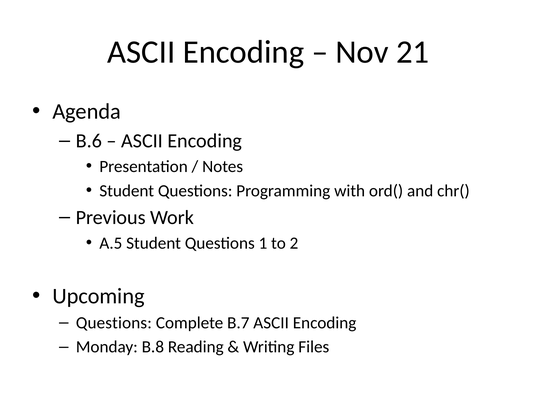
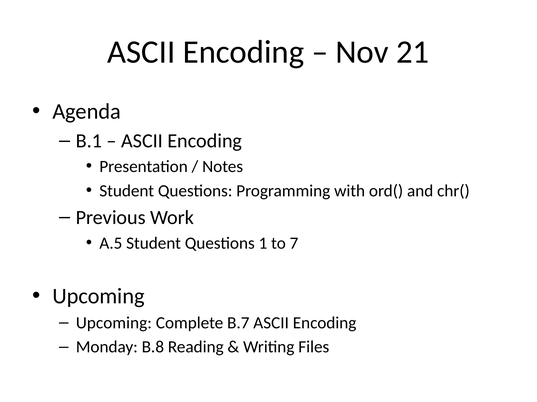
B.6: B.6 -> B.1 (89, 141)
2: 2 -> 7 (294, 244)
Questions: Questions -> Upcoming (114, 324)
